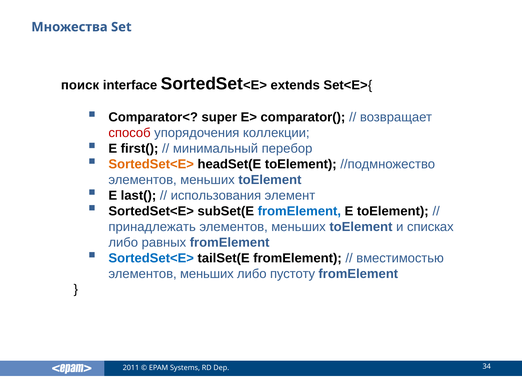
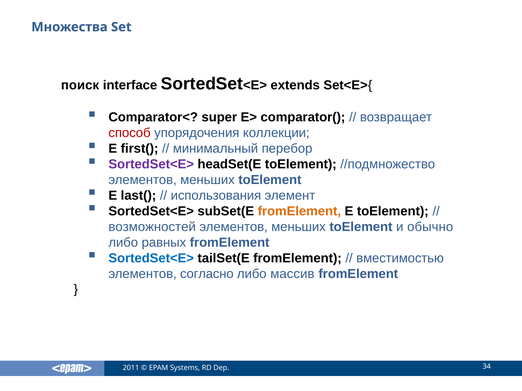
SortedSet<E> colour: orange -> purple (151, 164)
fromElement colour: blue -> orange (299, 211)
принадлежать: принадлежать -> возможностей (152, 227)
списках: списках -> обычно (430, 227)
меньших: меньших -> согласно (207, 274)
пустоту: пустоту -> массив (292, 274)
